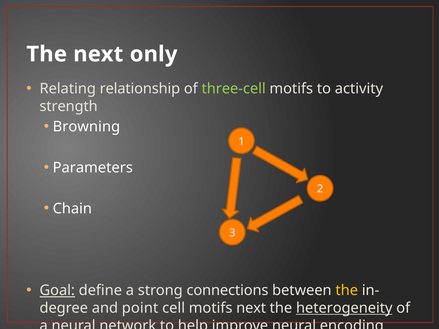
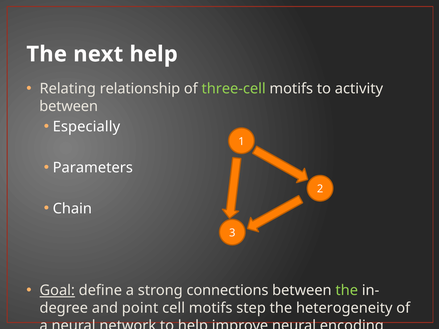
next only: only -> help (154, 54)
strength: strength -> between (69, 106)
Browning: Browning -> Especially (86, 127)
the colour: yellow -> light green (347, 291)
motifs next: next -> step (251, 308)
heterogeneity underline: present -> none (344, 308)
